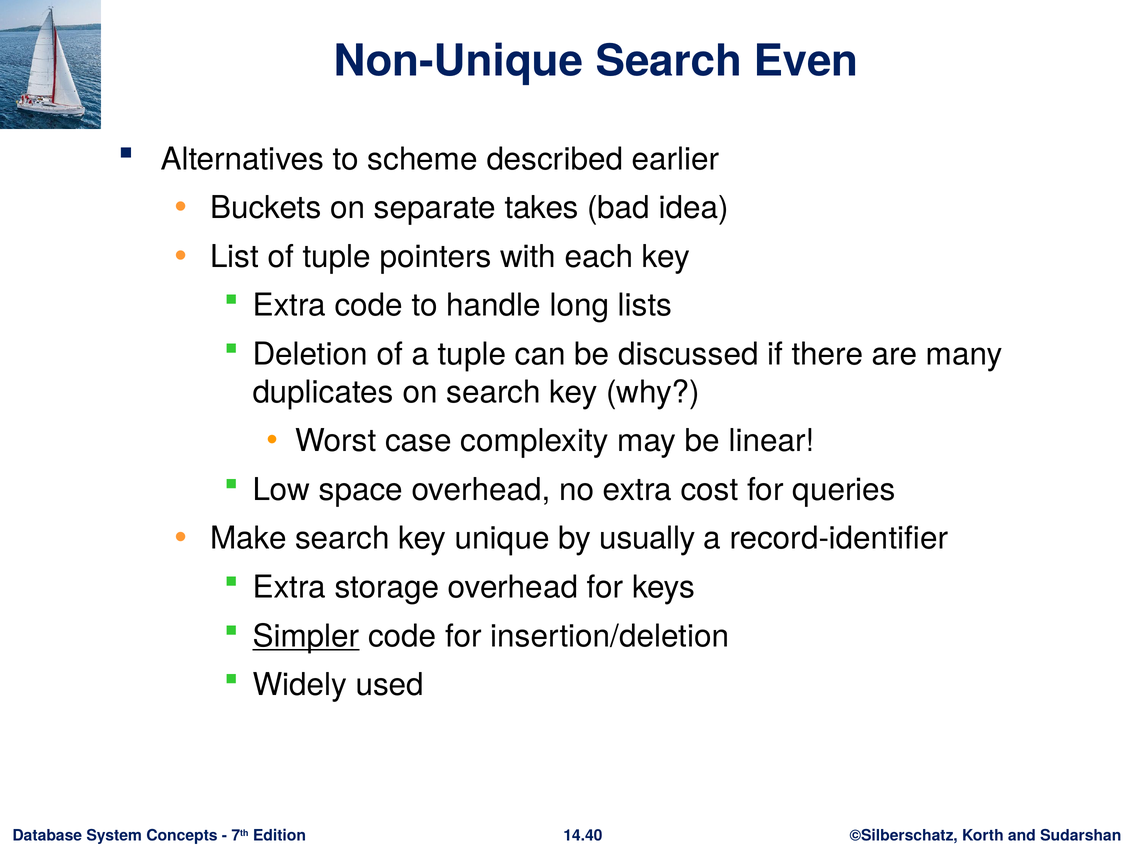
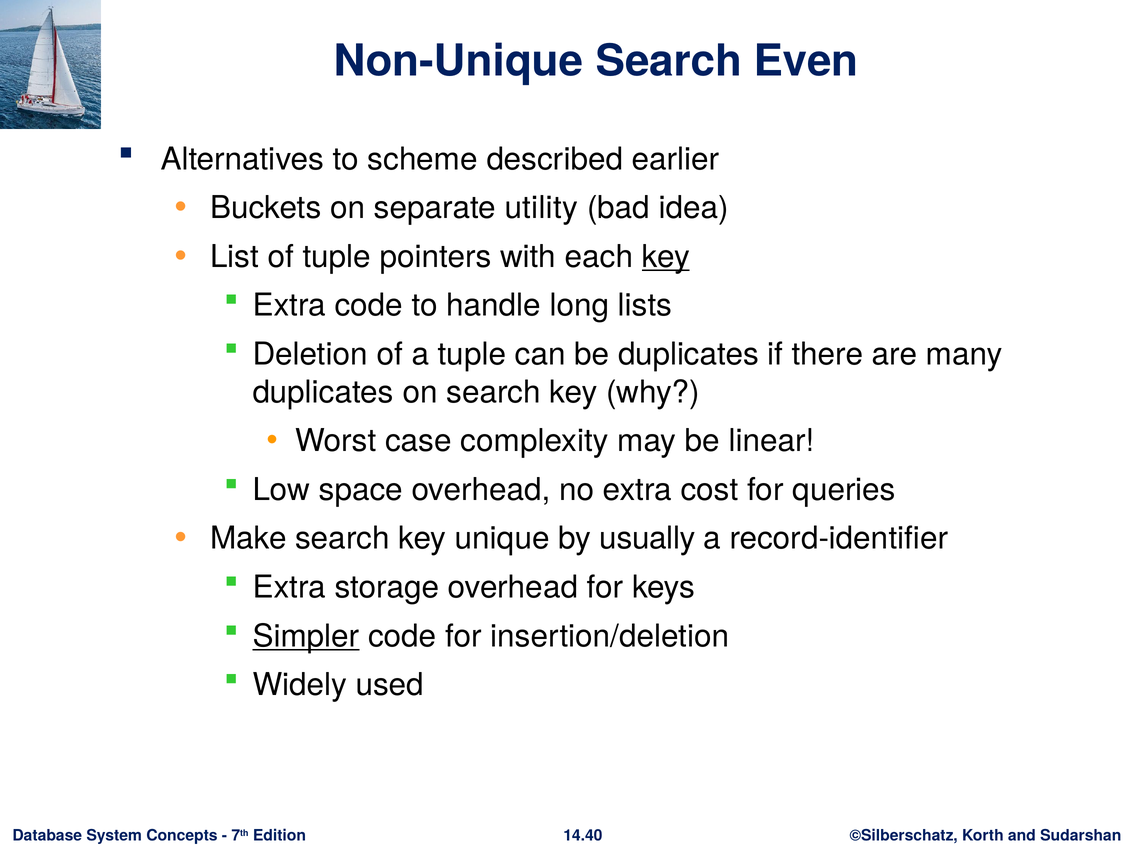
takes: takes -> utility (541, 208)
key underline: none -> present (666, 257)
be discussed: discussed -> duplicates (688, 354)
